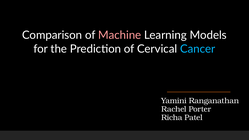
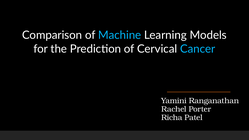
Machine colour: pink -> light blue (120, 35)
